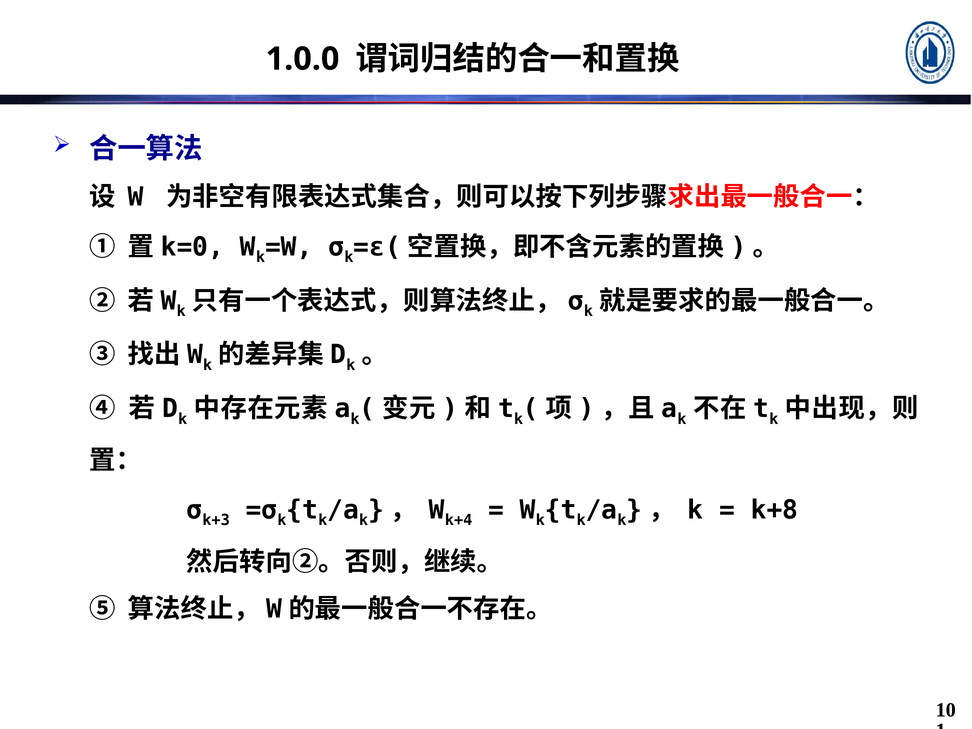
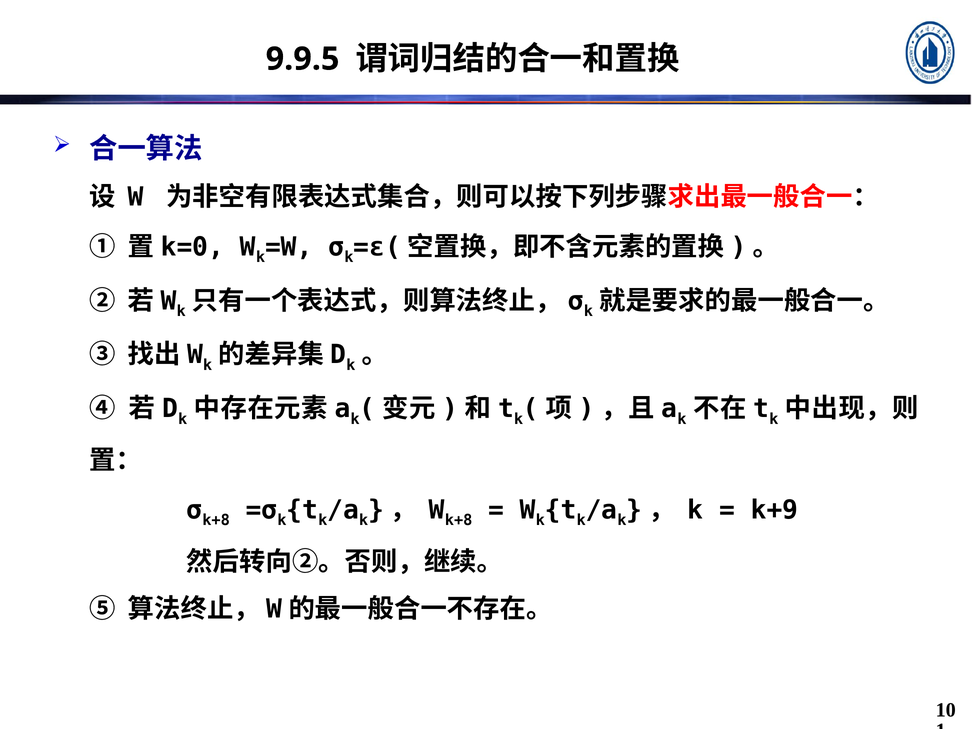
1.0.0: 1.0.0 -> 9.9.5 (303, 59)
k+3: k+3 -> k+8 (216, 520)
W k+4: k+4 -> k+8 (459, 520)
k+8: k+8 -> k+9 (775, 510)
